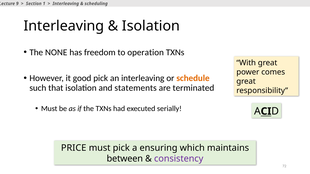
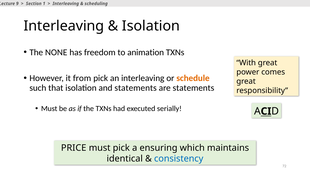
operation: operation -> animation (146, 52)
good: good -> from (82, 78)
are terminated: terminated -> statements (193, 88)
between: between -> identical (125, 159)
consistency colour: purple -> blue (179, 159)
